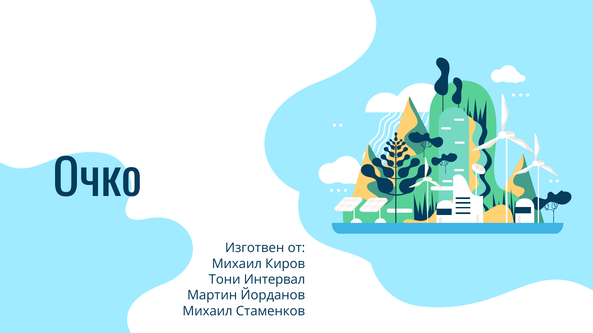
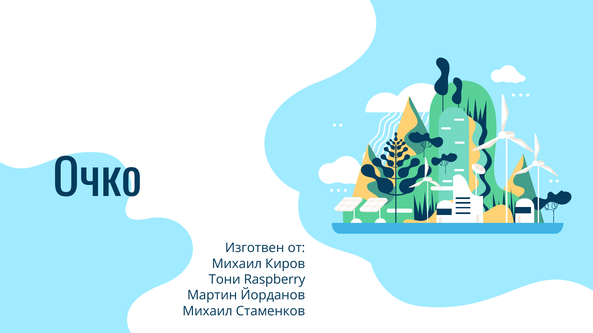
Интервал: Интервал -> Raspberry (275, 280)
